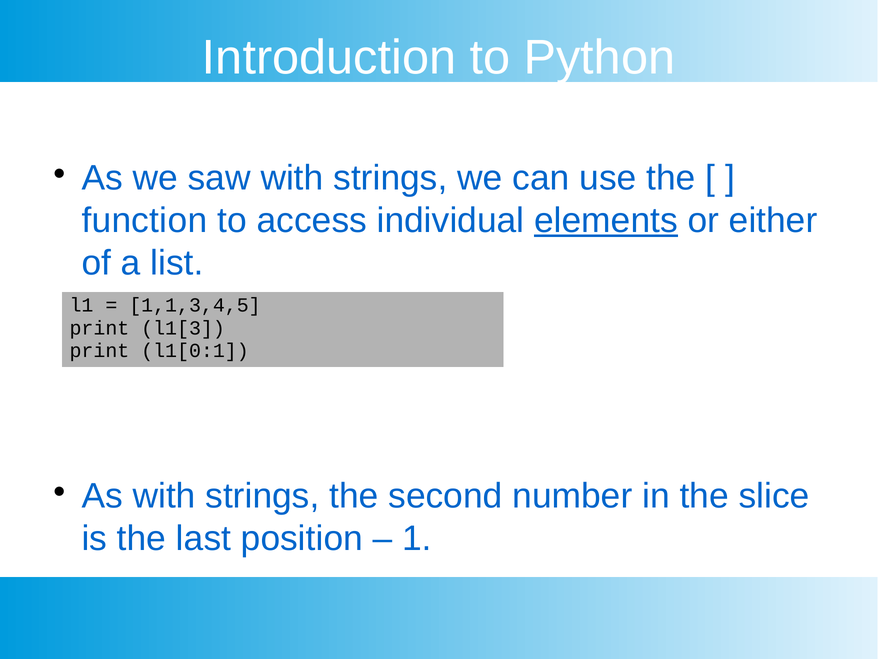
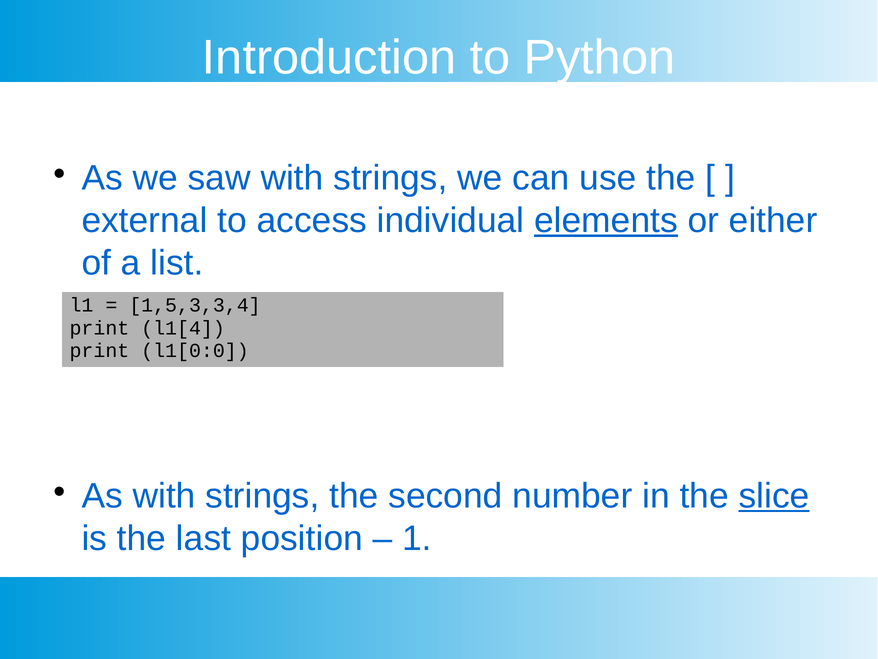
function: function -> external (144, 220)
1,1,3,4,5: 1,1,3,4,5 -> 1,5,3,3,4 (195, 305)
l1[3: l1[3 -> l1[4 (183, 328)
l1[0:1: l1[0:1 -> l1[0:0 (195, 350)
slice underline: none -> present (774, 495)
